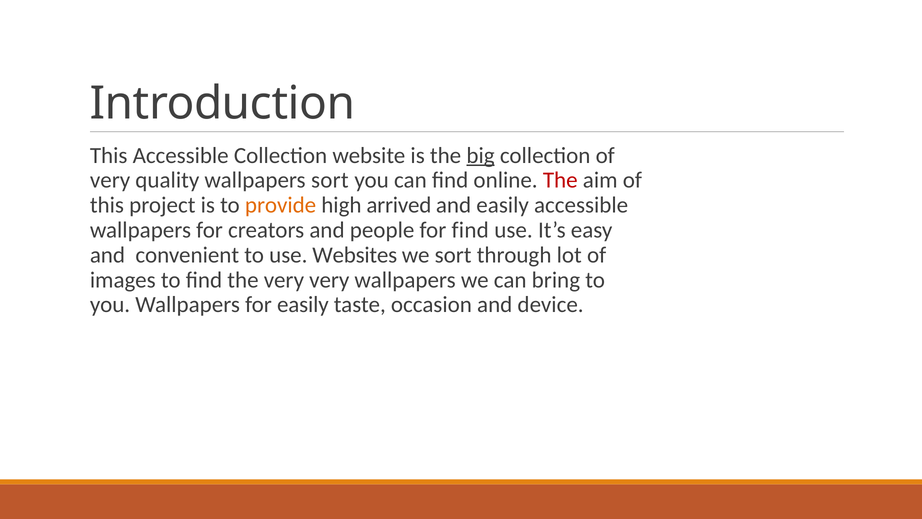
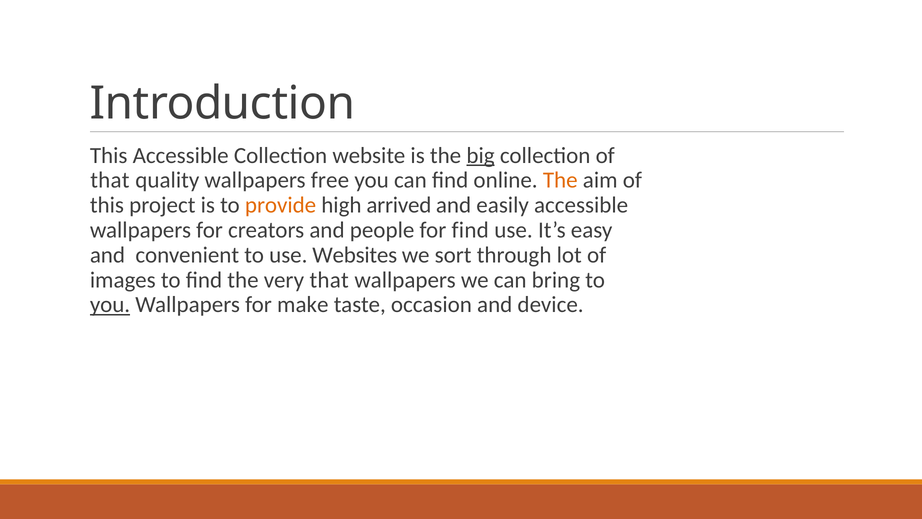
very: very -> that (110, 180)
wallpapers sort: sort -> free (330, 180)
The colour: red -> orange (560, 180)
very very: very -> that (329, 280)
you underline: none -> present (110, 305)
for easily: easily -> make (303, 305)
